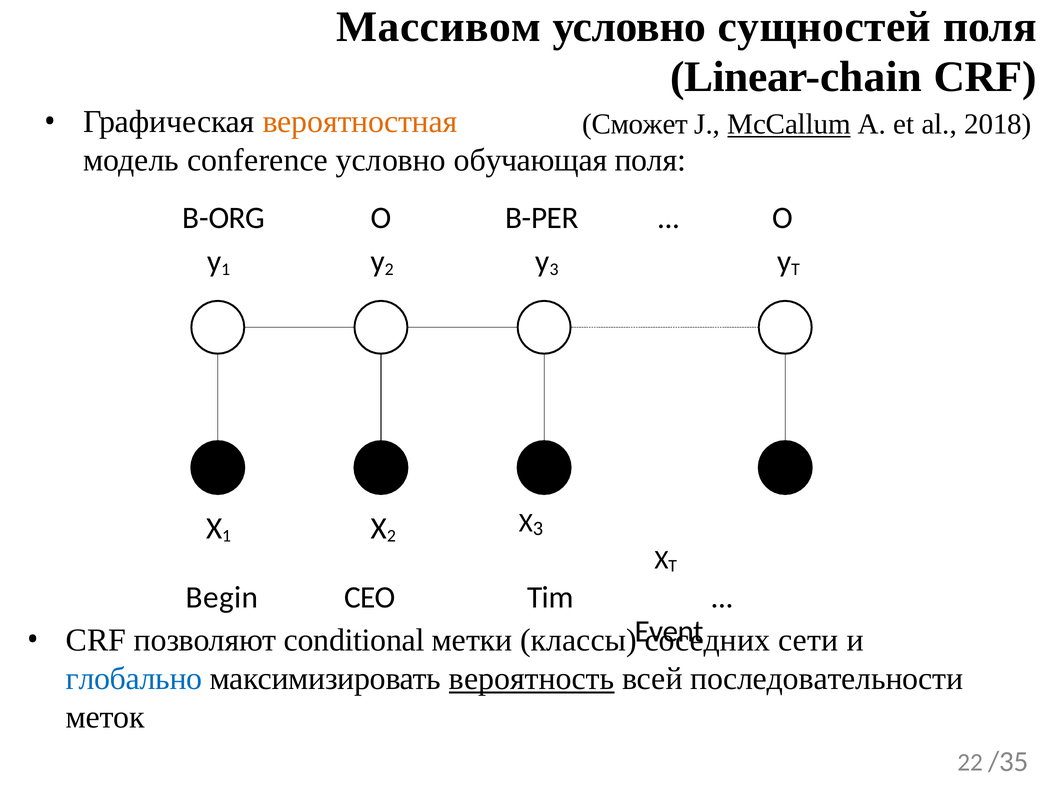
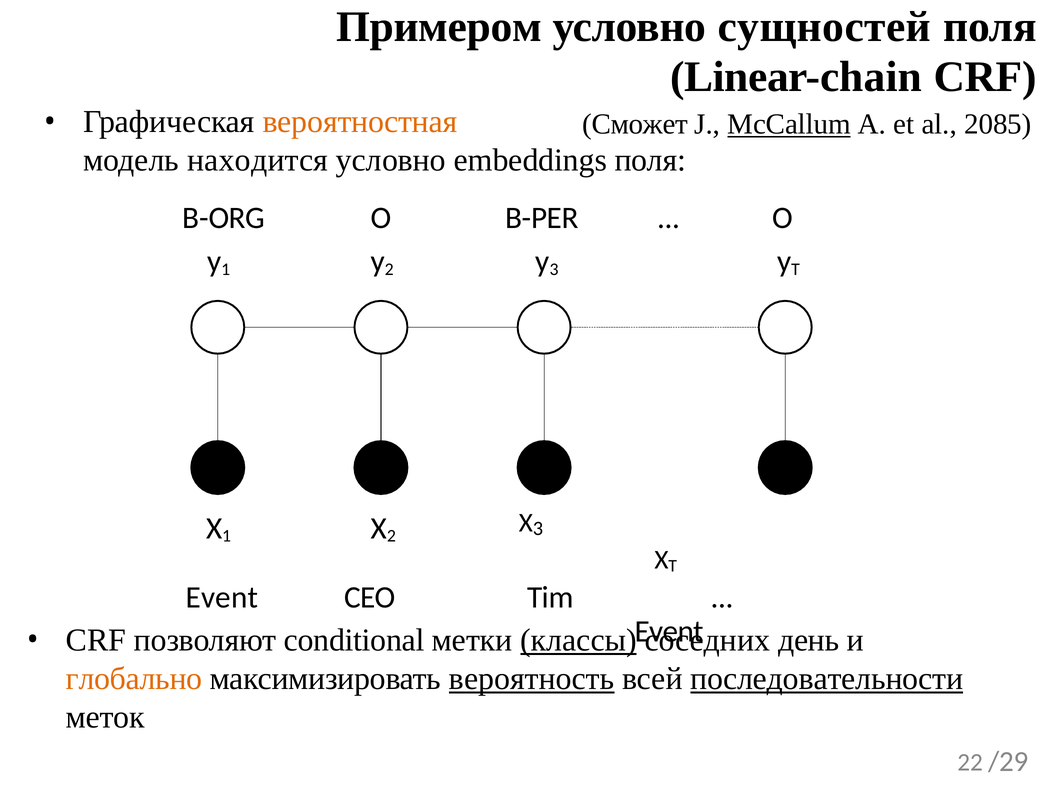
Массивом: Массивом -> Примером (439, 27)
2018: 2018 -> 2085 (998, 124)
conference: conference -> находится (258, 160)
обучающая: обучающая -> embeddings (530, 160)
Begin: Begin -> Event (222, 597)
классы underline: none -> present (579, 640)
сети: сети -> день (809, 640)
глобально colour: blue -> orange (134, 678)
последовательности underline: none -> present (827, 678)
/35: /35 -> /29 (1008, 761)
